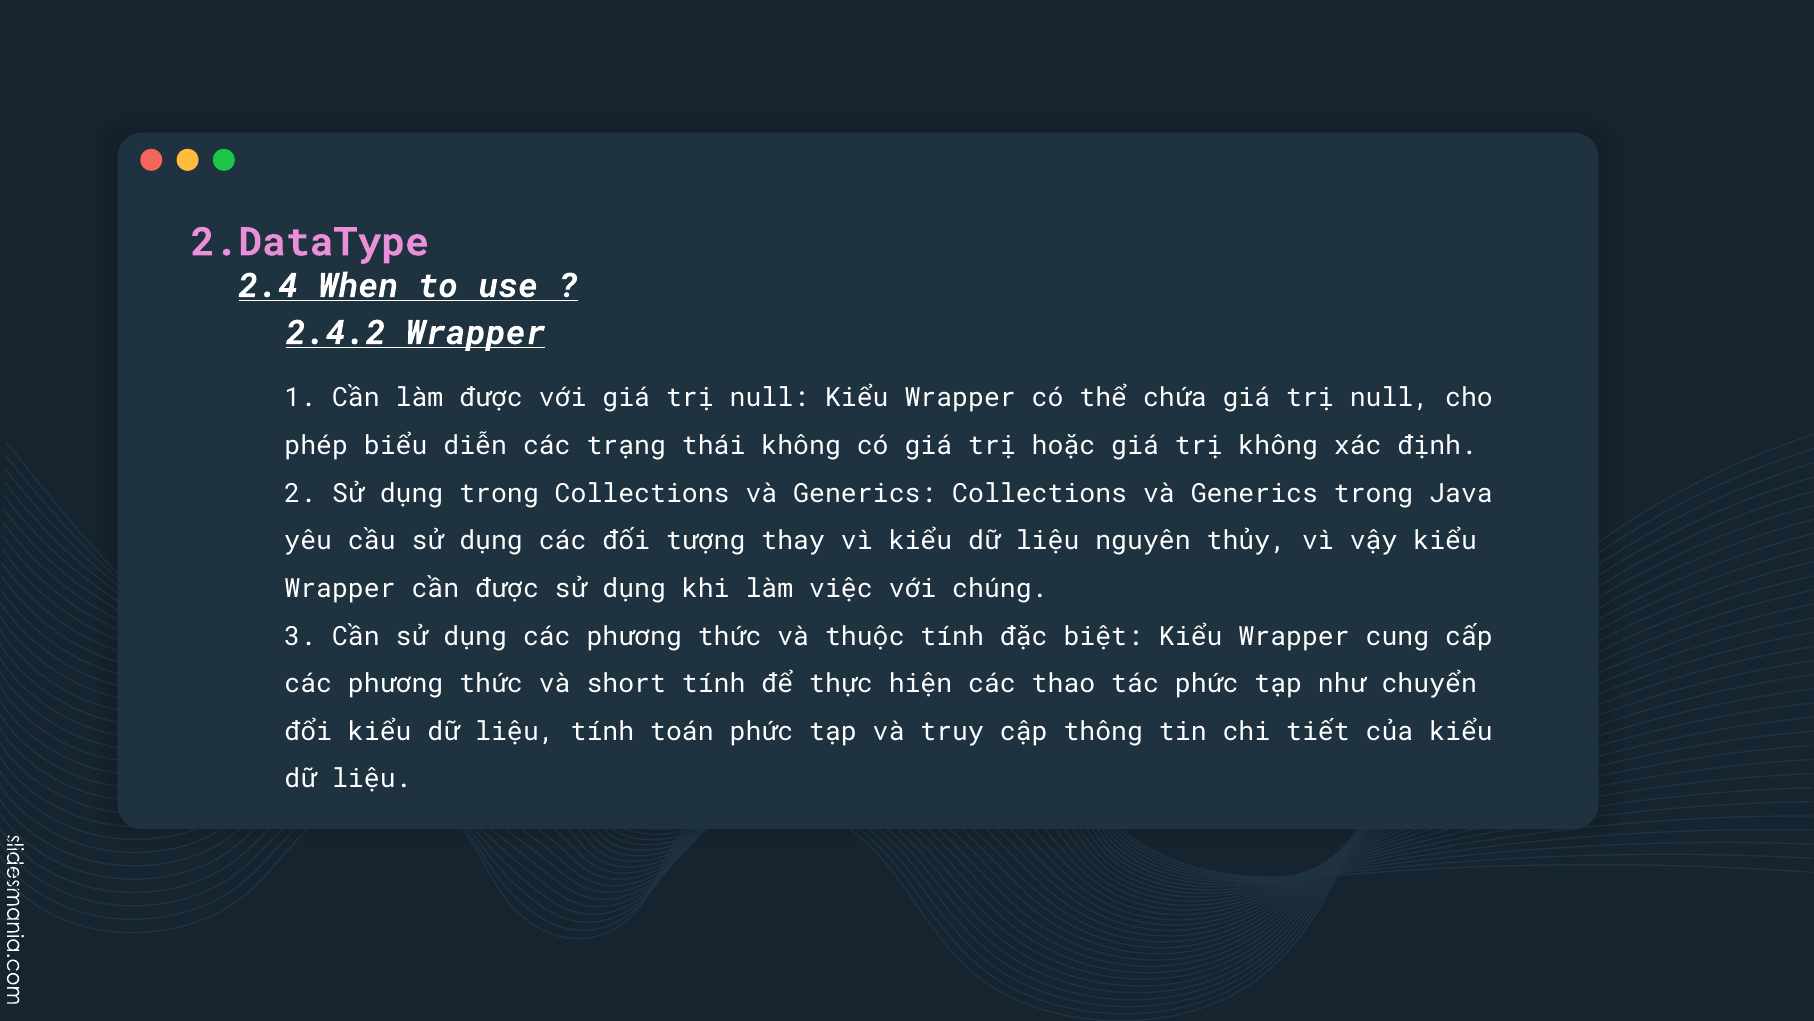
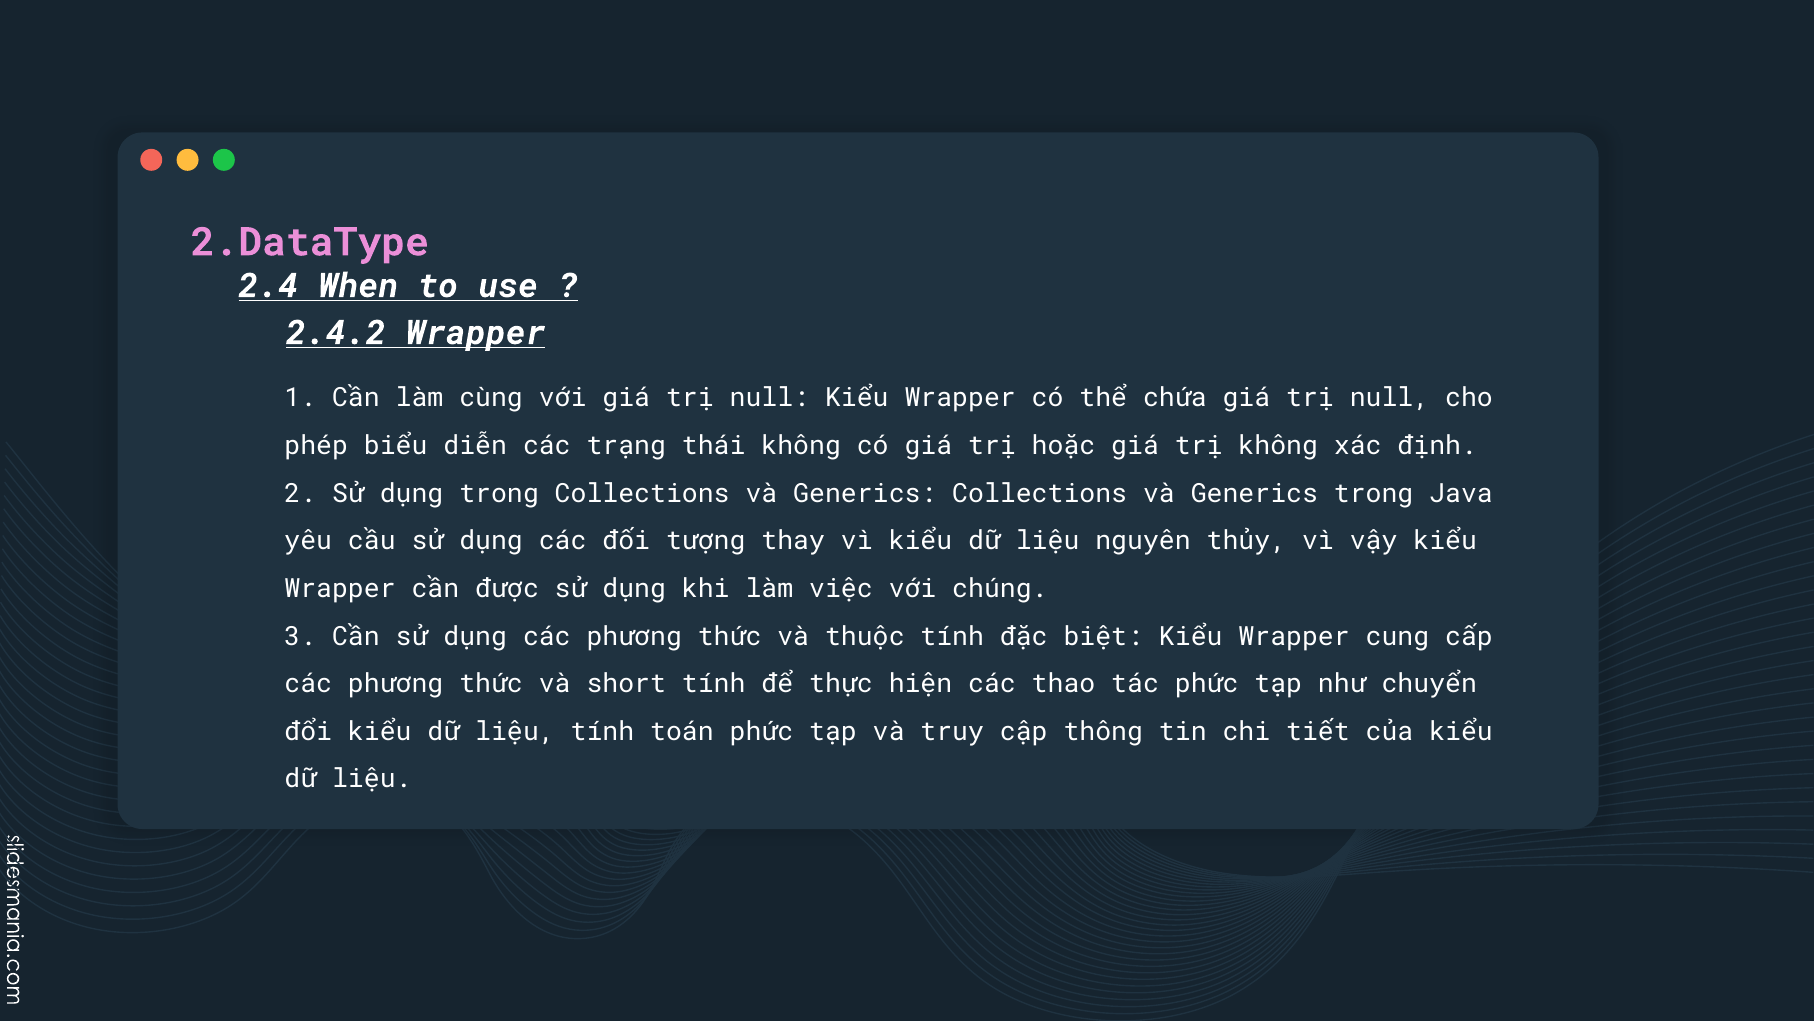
làm được: được -> cùng (491, 398)
